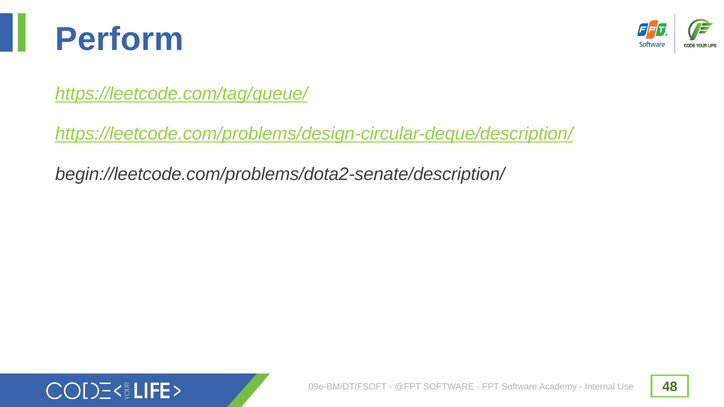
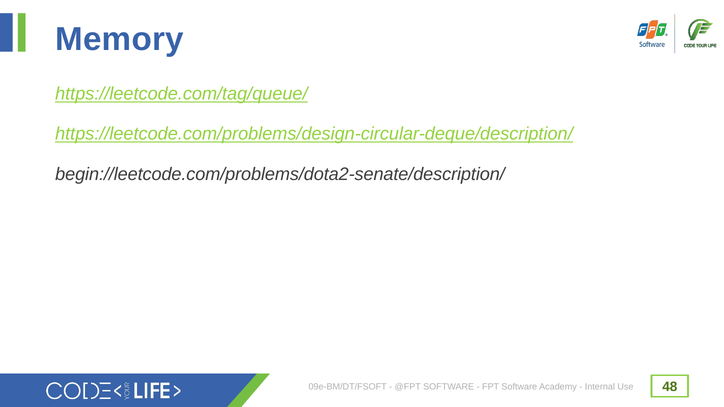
Perform: Perform -> Memory (120, 39)
